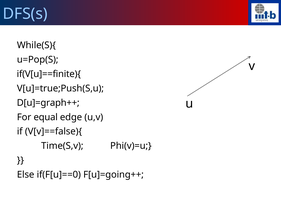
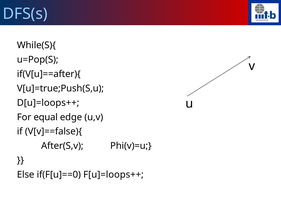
if(V[u]==finite){: if(V[u]==finite){ -> if(V[u]==after){ (49, 74)
D[u]=graph++: D[u]=graph++ -> D[u]=loops++ (48, 103)
Time(S,v: Time(S,v -> After(S,v (62, 146)
F[u]=going++: F[u]=going++ -> F[u]=loops++ (113, 174)
